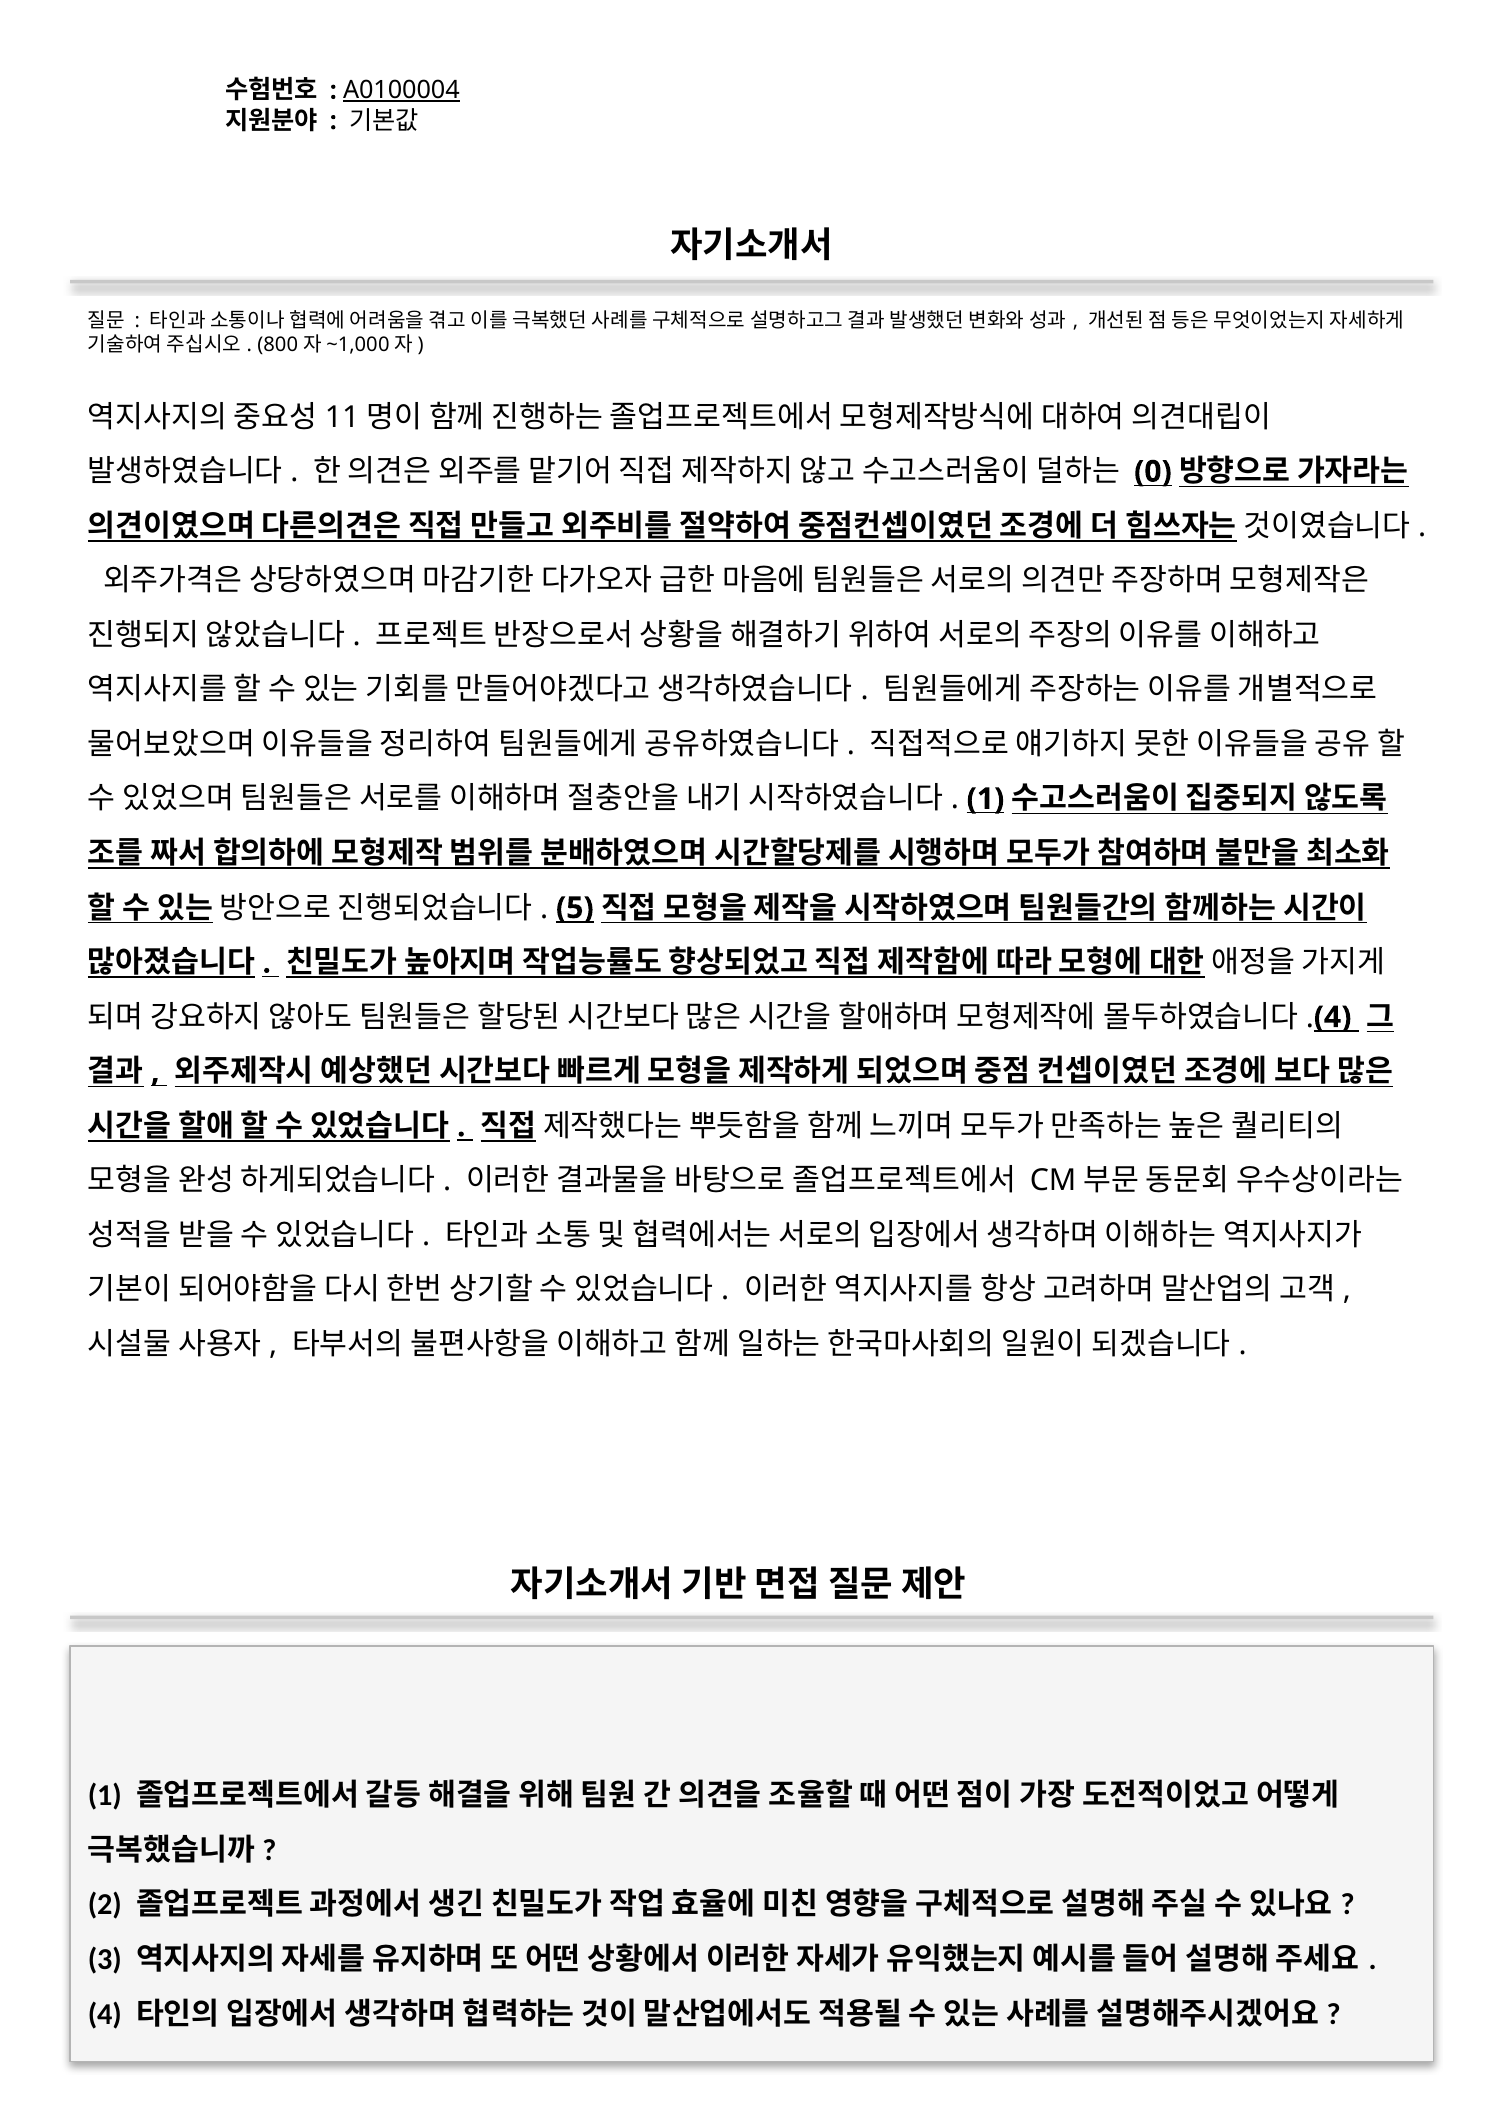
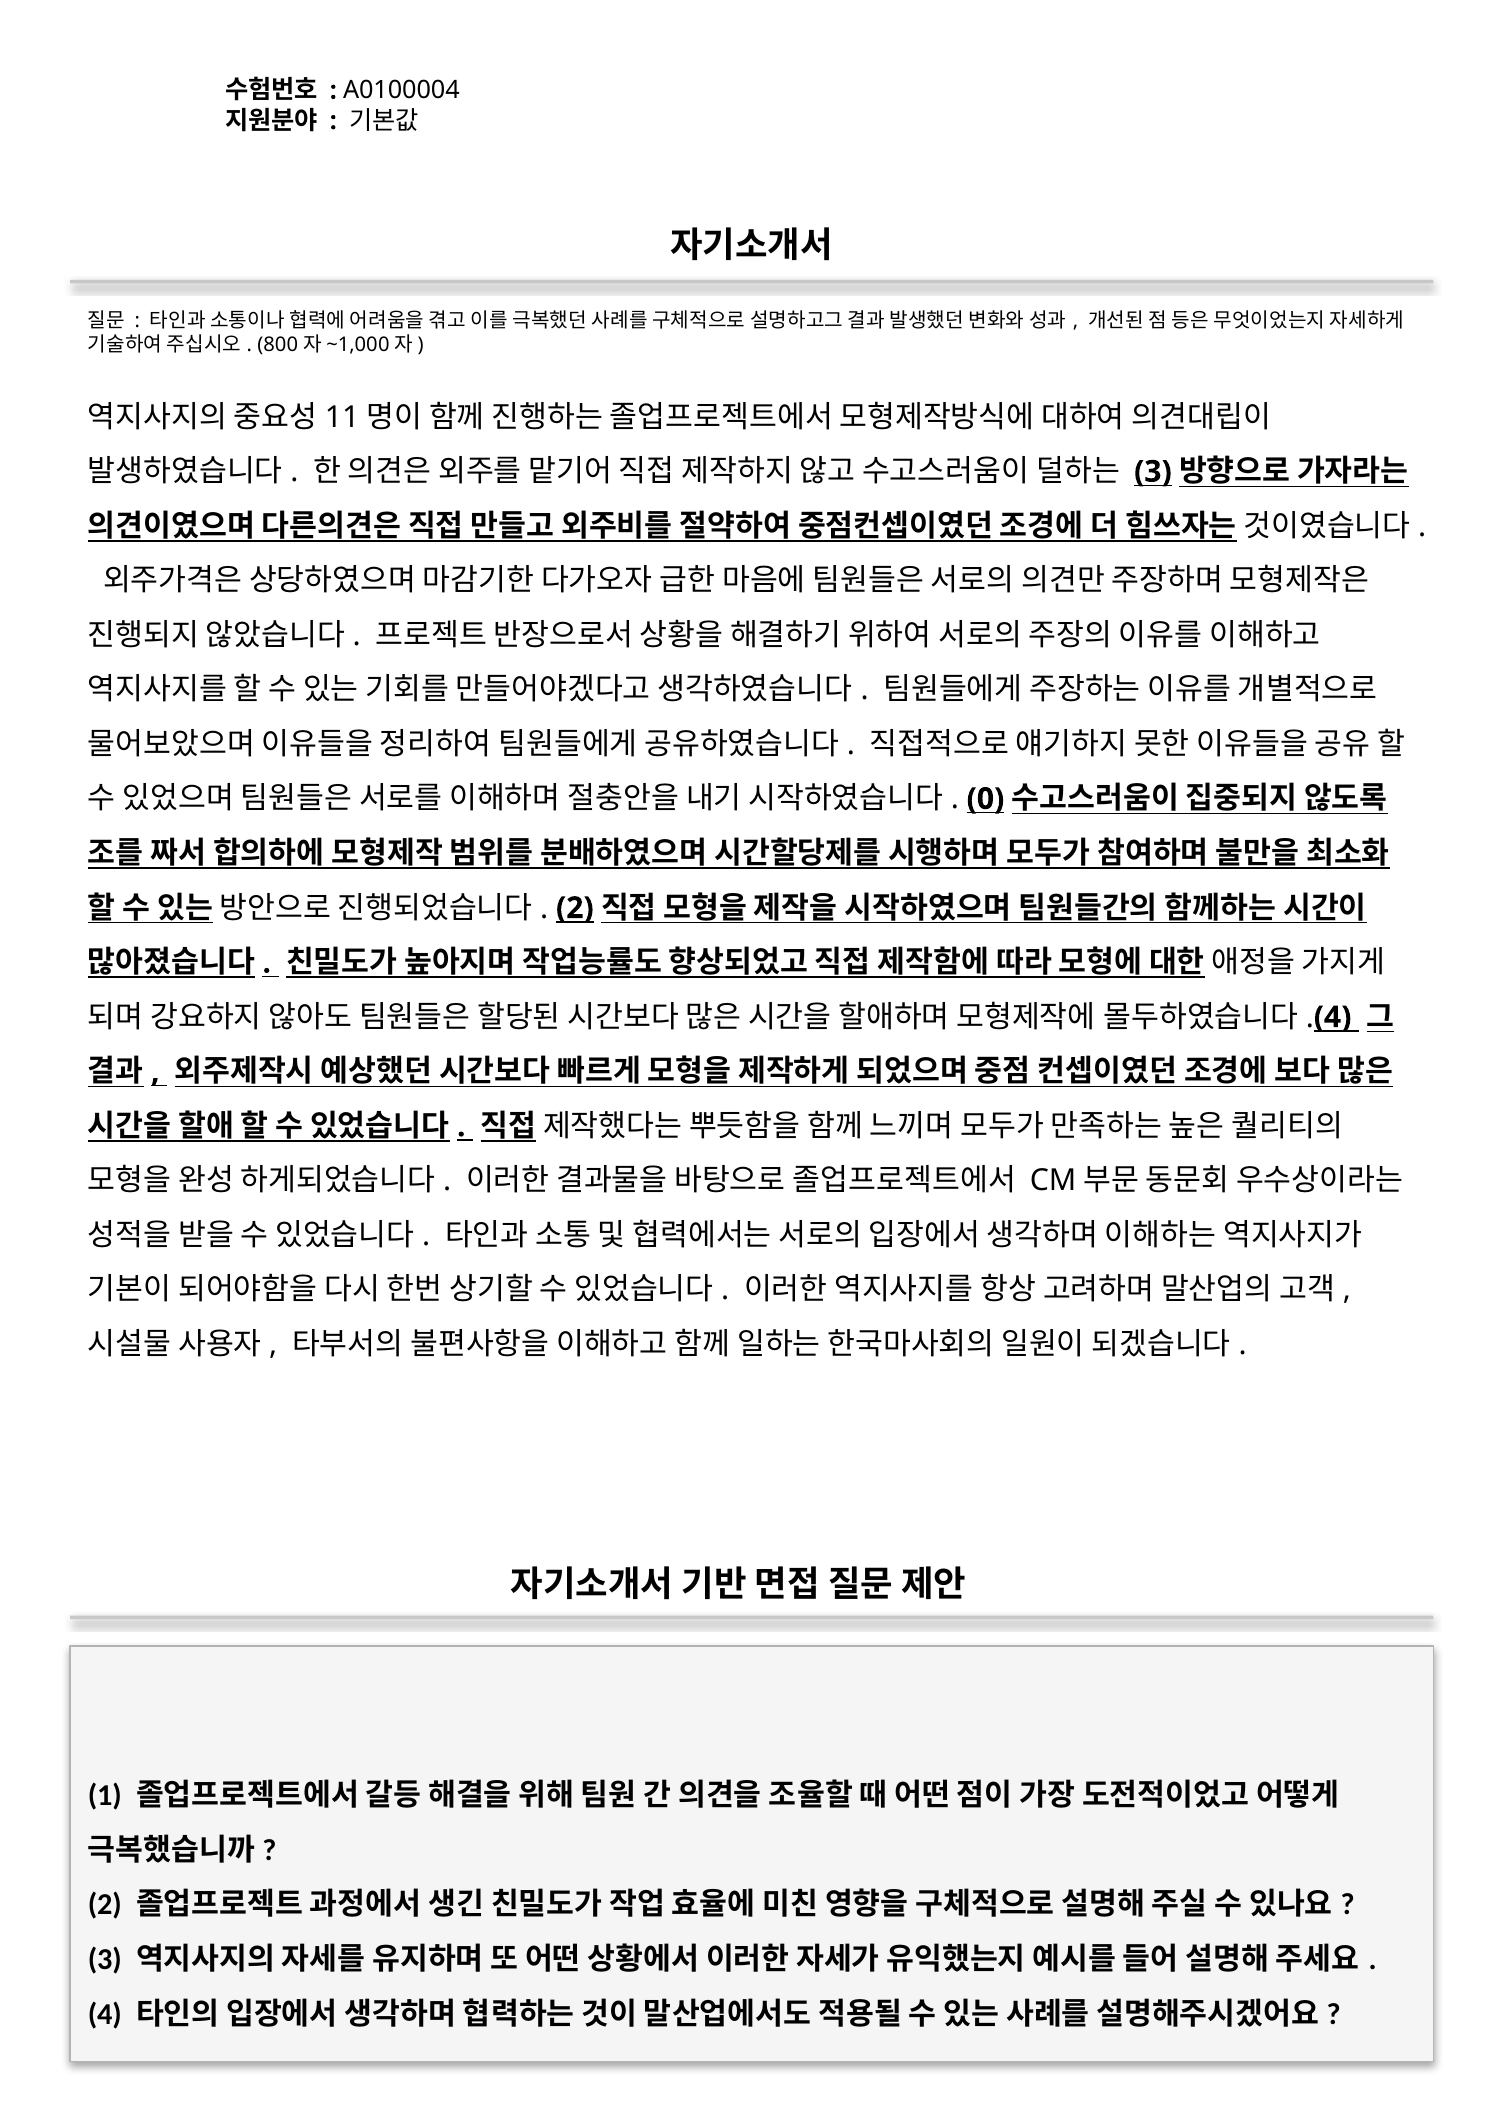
A0100004 underline: present -> none (401, 90)
0: 0 -> 3 (1153, 472)
1: 1 -> 0 (985, 799)
5: 5 -> 2 (575, 908)
